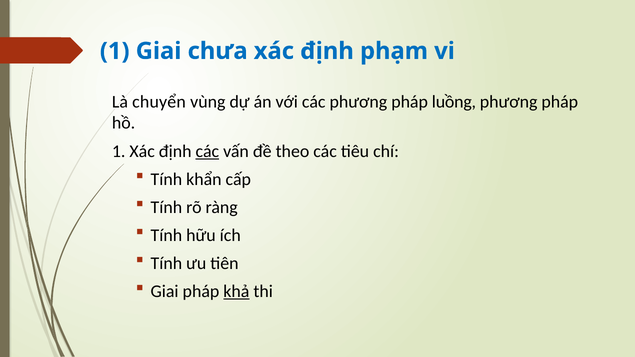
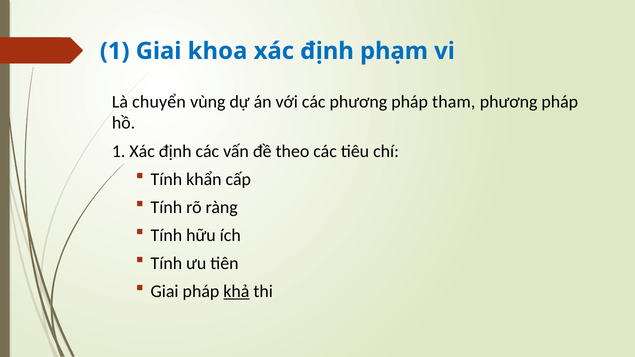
chưa: chưa -> khoa (218, 51)
luồng: luồng -> tham (454, 102)
các underline: present -> none (207, 151)
